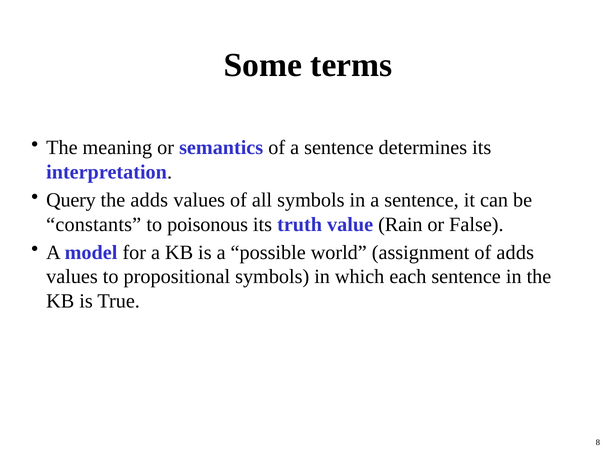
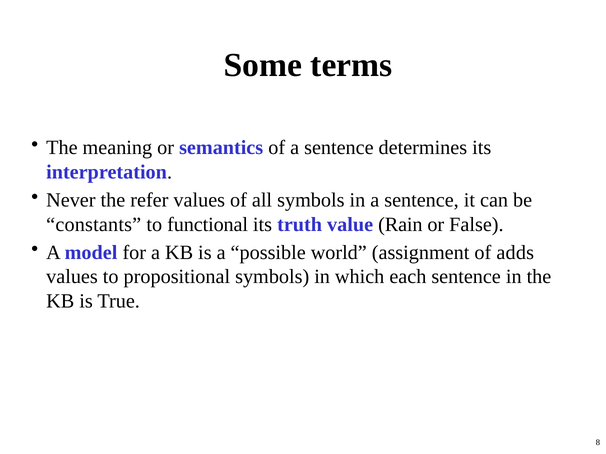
Query: Query -> Never (71, 200)
the adds: adds -> refer (149, 200)
poisonous: poisonous -> functional (208, 225)
